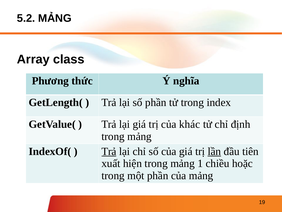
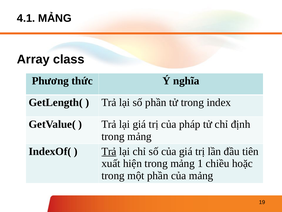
5.2: 5.2 -> 4.1 (26, 18)
khác: khác -> pháp (190, 124)
lần underline: present -> none (214, 151)
